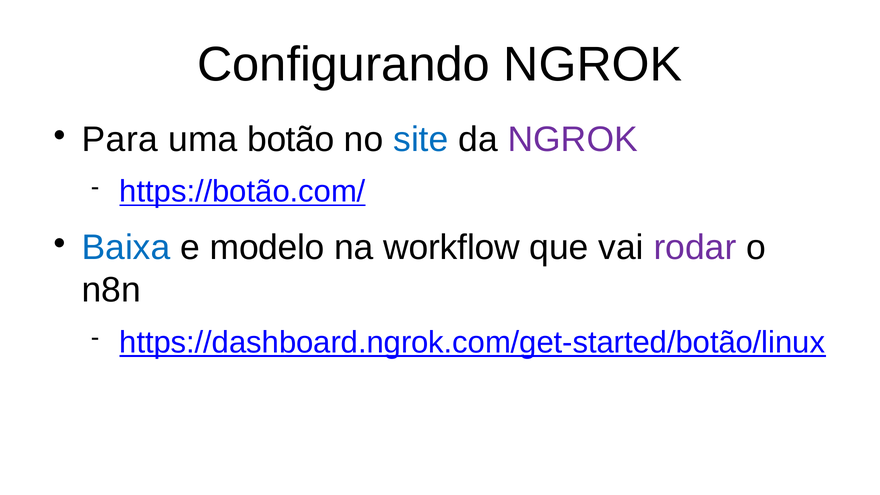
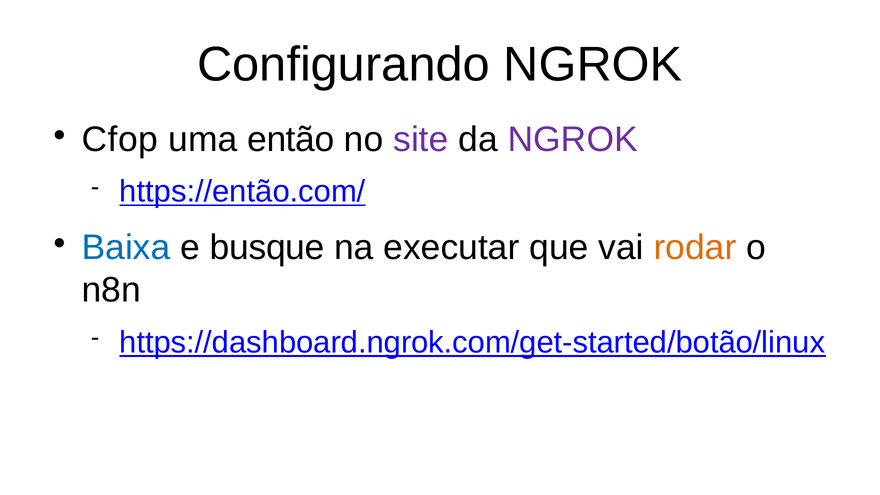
Para: Para -> Cfop (120, 140)
botão: botão -> então (291, 140)
site colour: blue -> purple (421, 140)
https://botão.com/: https://botão.com/ -> https://então.com/ (242, 192)
modelo: modelo -> busque (267, 248)
workflow: workflow -> executar (451, 248)
rodar colour: purple -> orange (695, 248)
